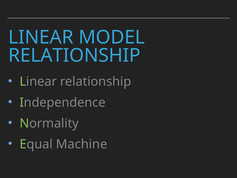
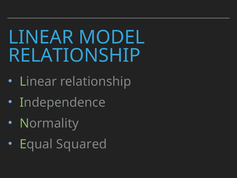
Machine: Machine -> Squared (82, 144)
